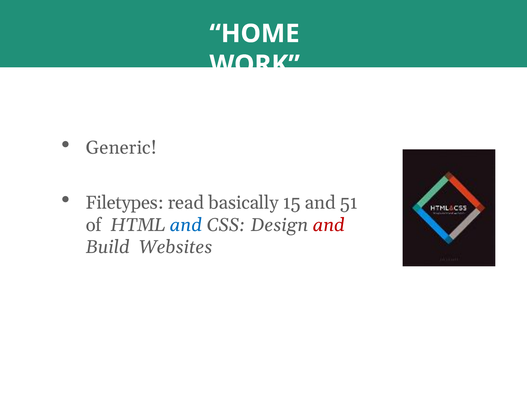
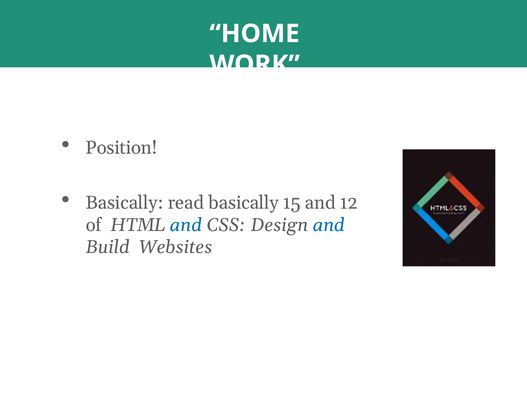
Generic: Generic -> Position (122, 148)
Filetypes: Filetypes -> Basically (125, 203)
51: 51 -> 12 (349, 203)
and colour: red -> blue (329, 225)
